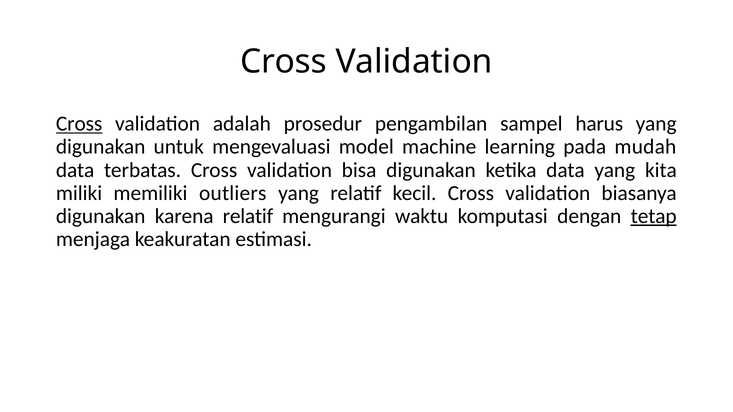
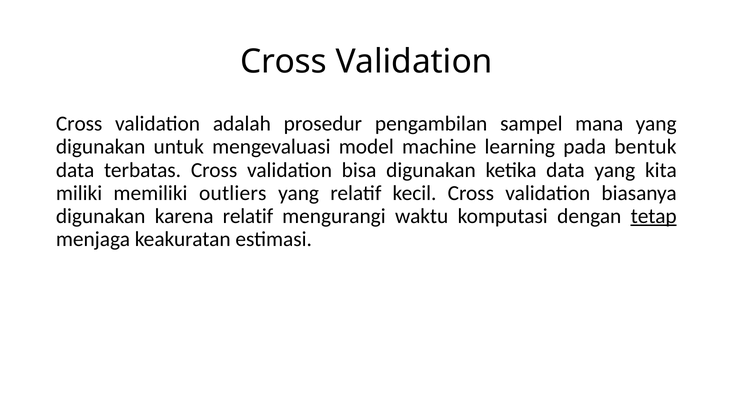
Cross underline: present -> none (79, 124)
harus: harus -> mana (599, 124)
mudah: mudah -> bentuk (645, 147)
